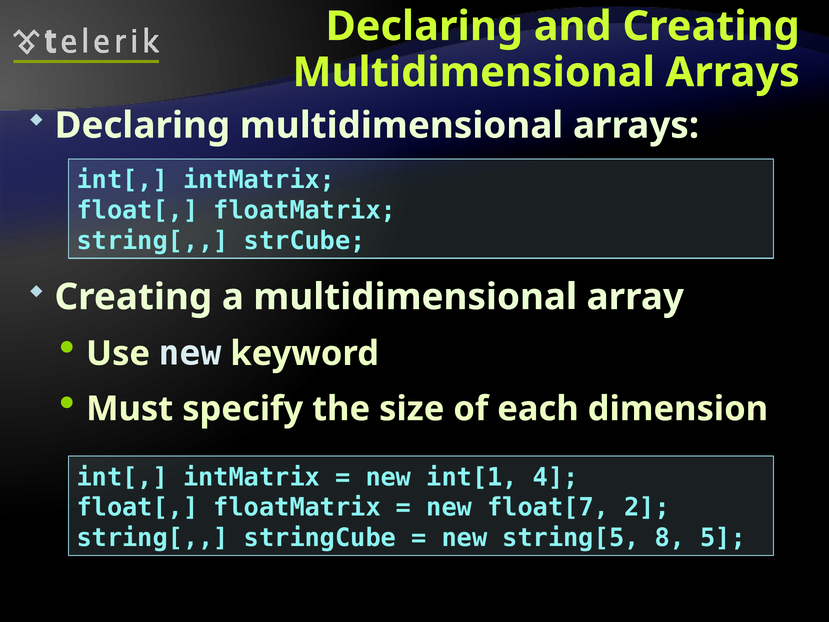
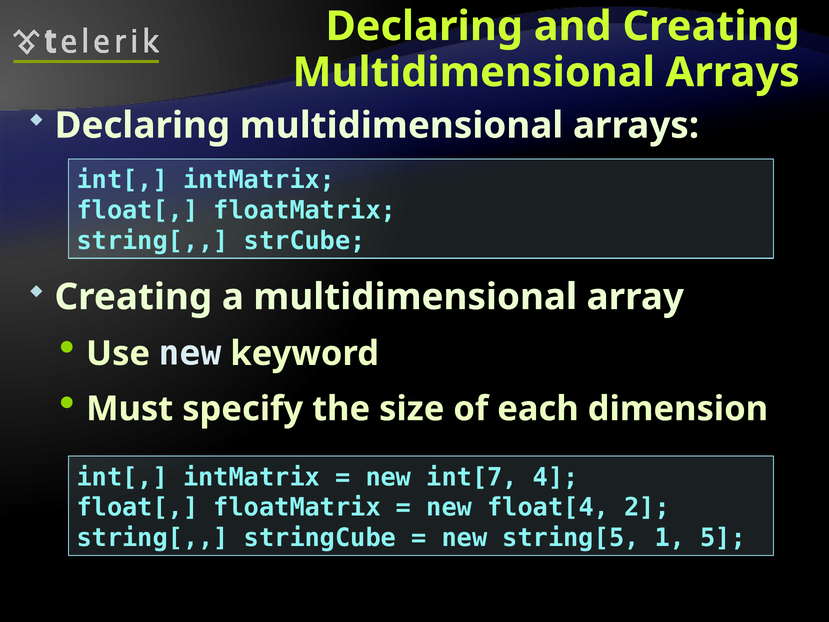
int[1: int[1 -> int[7 (472, 477)
float[7: float[7 -> float[4 (548, 507)
8: 8 -> 1 (670, 538)
